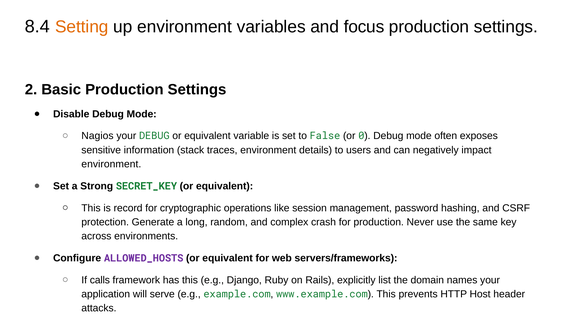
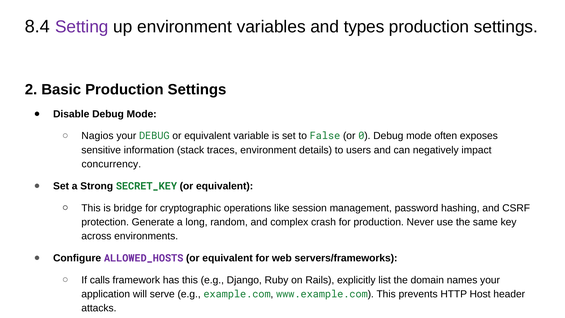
Setting colour: orange -> purple (82, 27)
focus: focus -> types (364, 27)
environment: environment -> concurrency (111, 164)
record: record -> bridge (128, 208)
